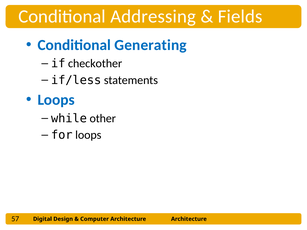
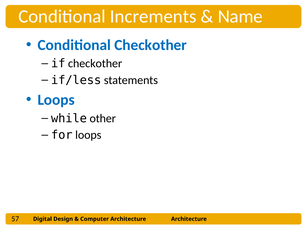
Addressing: Addressing -> Increments (153, 16)
Fields: Fields -> Name (240, 16)
Conditional Generating: Generating -> Checkother (151, 45)
